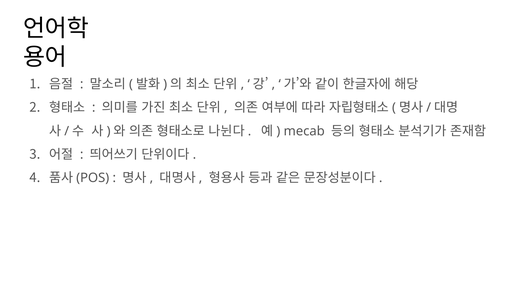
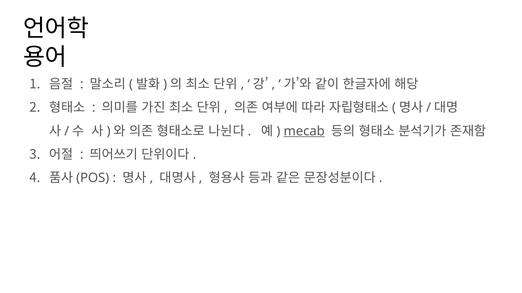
mecab underline: none -> present (304, 131)
